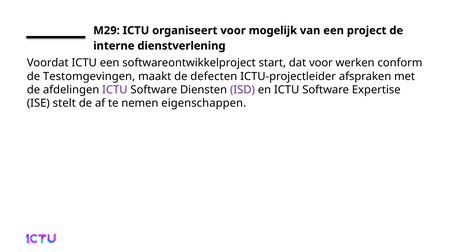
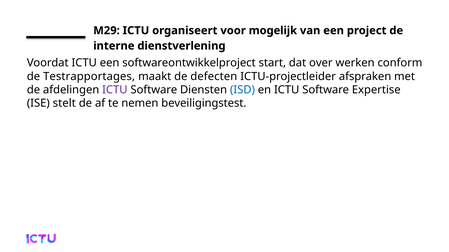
dat voor: voor -> over (321, 63)
Testomgevingen: Testomgevingen -> Testrapportages (89, 77)
ISD colour: purple -> blue (242, 90)
eigenschappen: eigenschappen -> beveiligingstest (204, 103)
